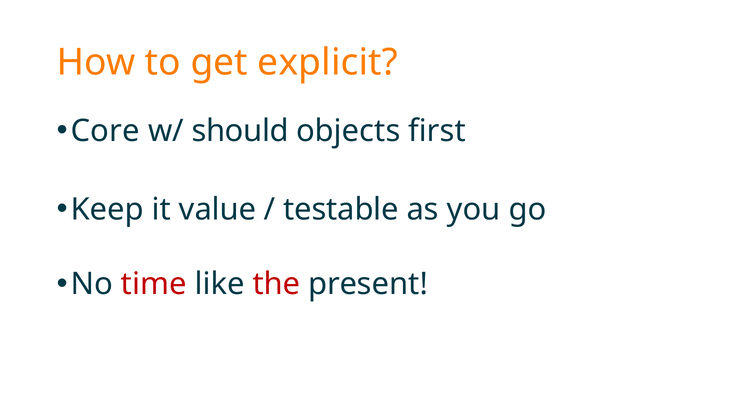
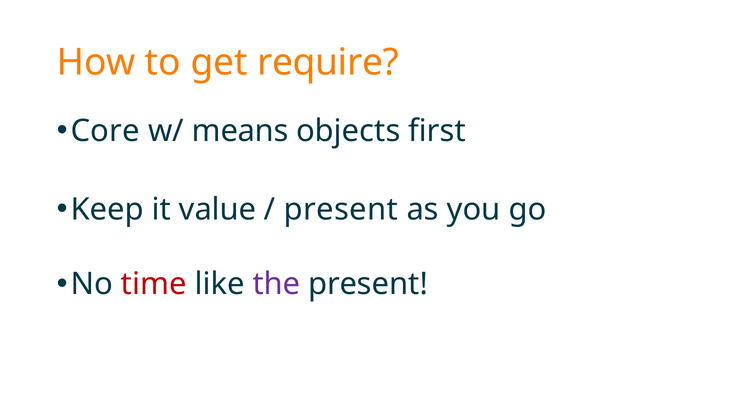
explicit: explicit -> require (328, 62)
should: should -> means (240, 131)
testable: testable -> present (341, 209)
the colour: red -> purple (277, 284)
